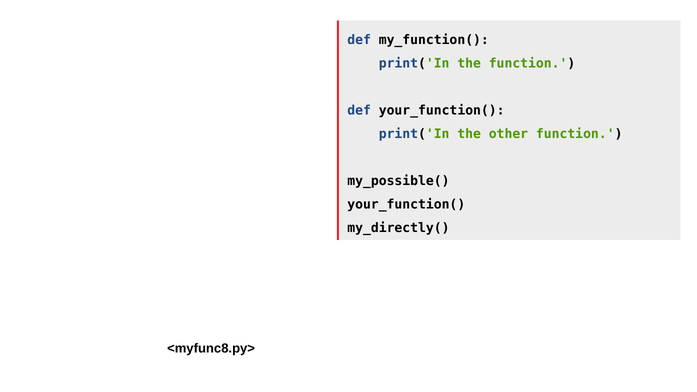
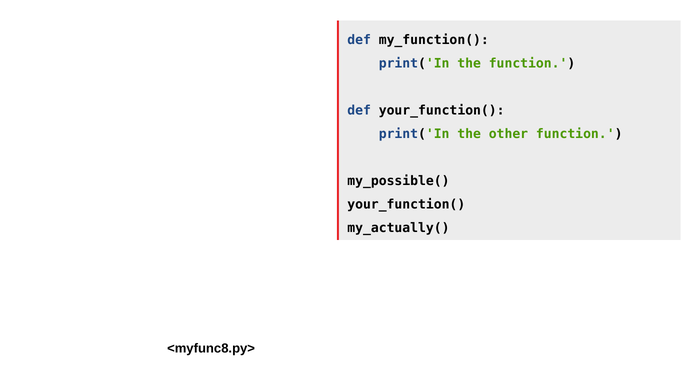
my_directly(: my_directly( -> my_actually( (398, 228)
